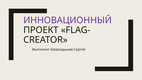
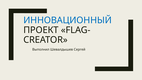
ИННОВАЦИОННЫЙ colour: purple -> blue (68, 20)
